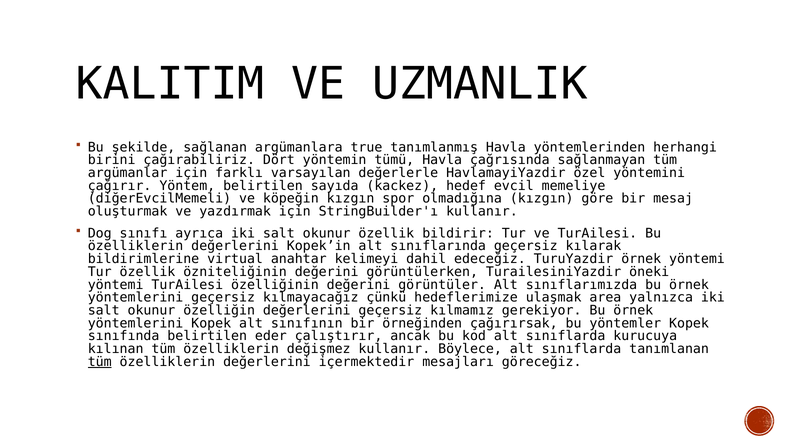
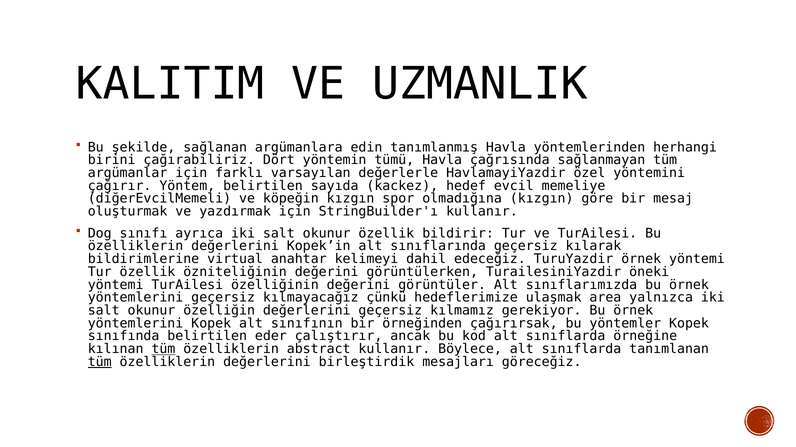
true: true -> edin (366, 147)
kurucuya: kurucuya -> örneğine (645, 337)
tüm underline: none -> present (163, 350)
değişmez: değişmez -> abstract (319, 350)
içermektedir: içermektedir -> birleştirdik (366, 362)
